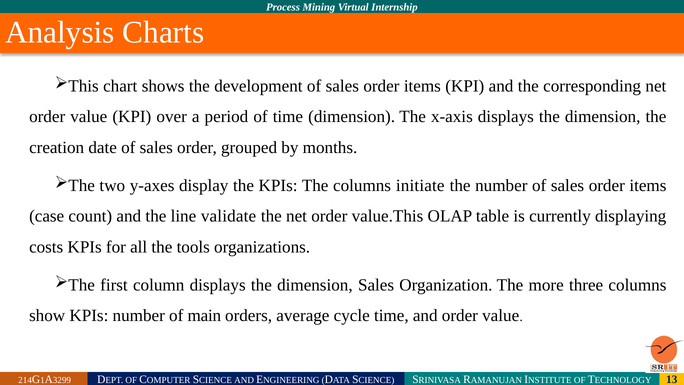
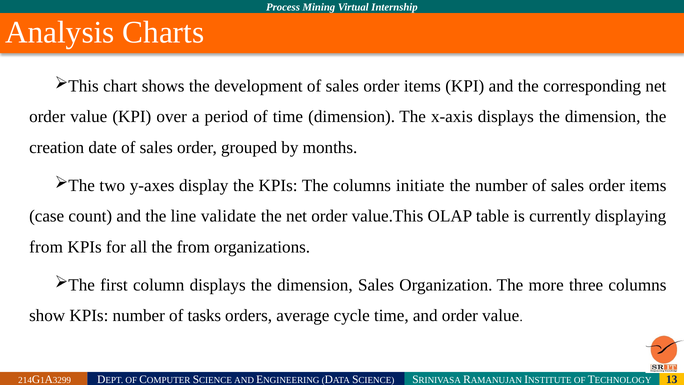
costs: costs -> from (46, 247)
the tools: tools -> from (193, 247)
main: main -> tasks (204, 316)
